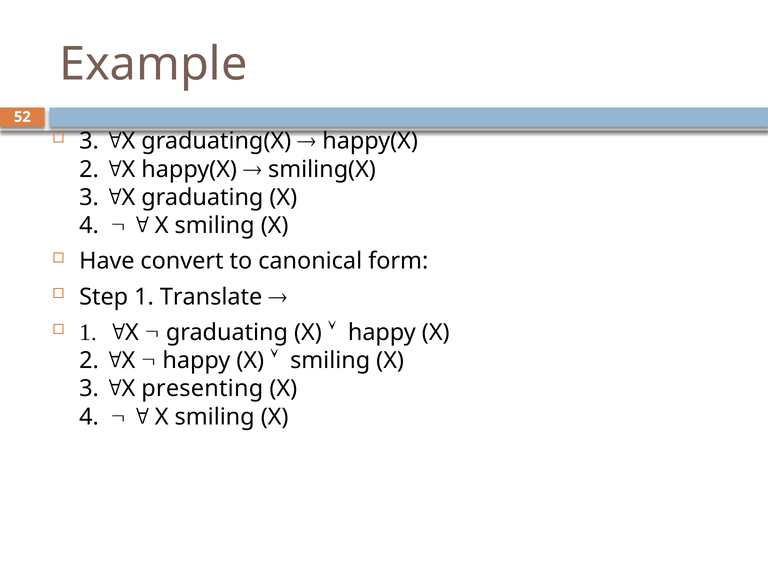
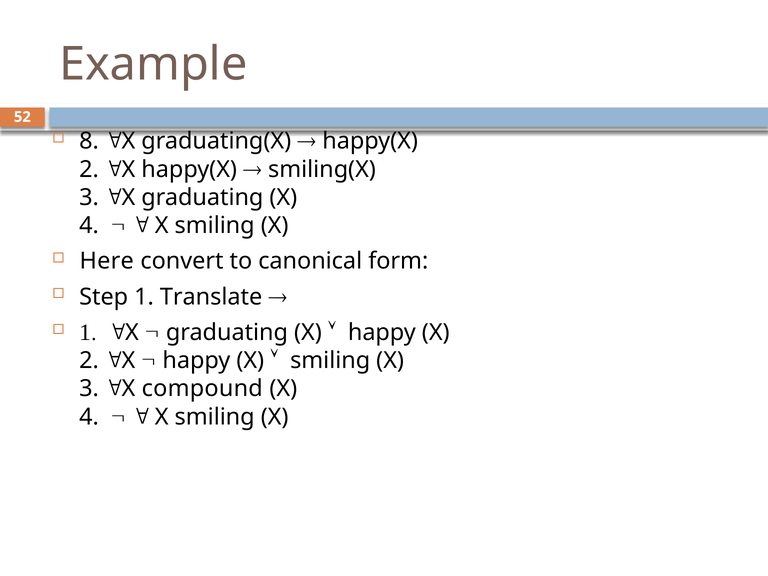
3: 3 -> 8 (89, 141)
Have: Have -> Here (107, 261)
presenting: presenting -> compound (202, 389)
